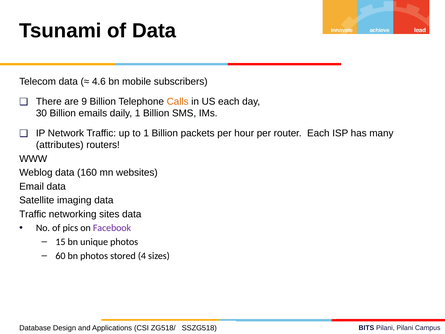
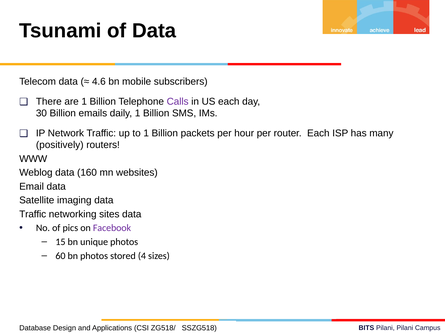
are 9: 9 -> 1 (84, 101)
Calls colour: orange -> purple (178, 101)
attributes: attributes -> positively (60, 145)
